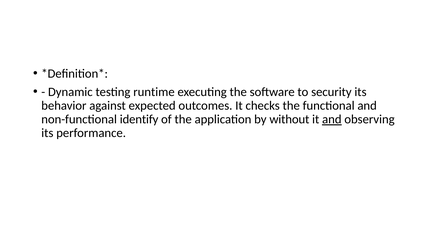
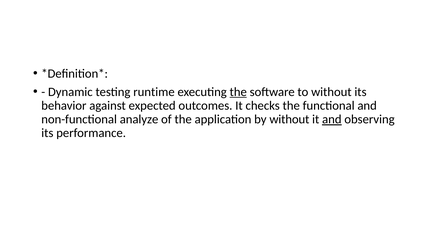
the underline: none -> present (238, 92)
to security: security -> without (331, 92)
identify: identify -> analyze (139, 119)
